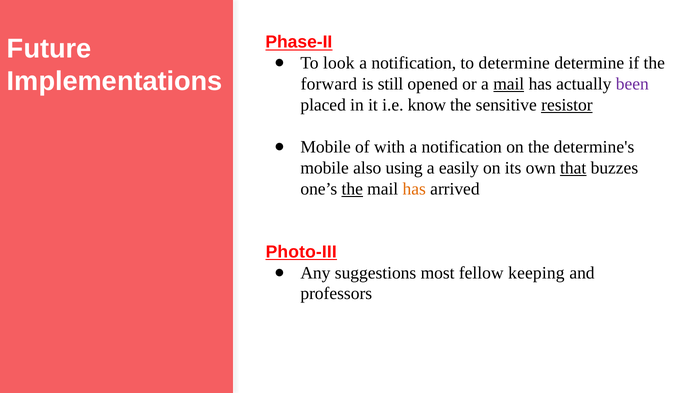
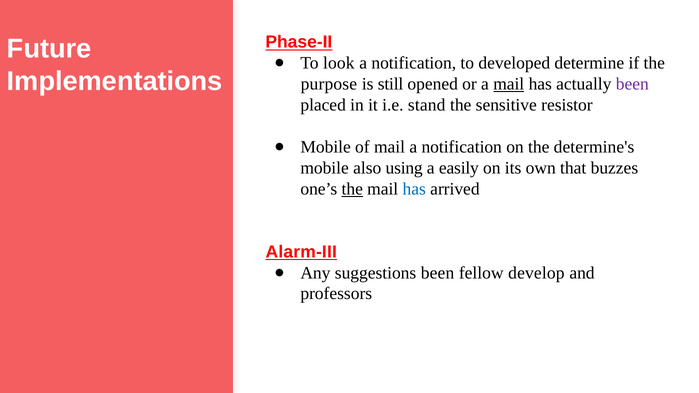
to determine: determine -> developed (514, 63)
forward: forward -> purpose (329, 84)
know: know -> stand (427, 105)
resistor underline: present -> none (567, 105)
of with: with -> mail (390, 147)
that underline: present -> none (573, 168)
has colour: orange -> blue (414, 189)
Photo-III: Photo-III -> Alarm-III (301, 252)
suggestions most: most -> been (438, 273)
keeping: keeping -> develop (536, 273)
